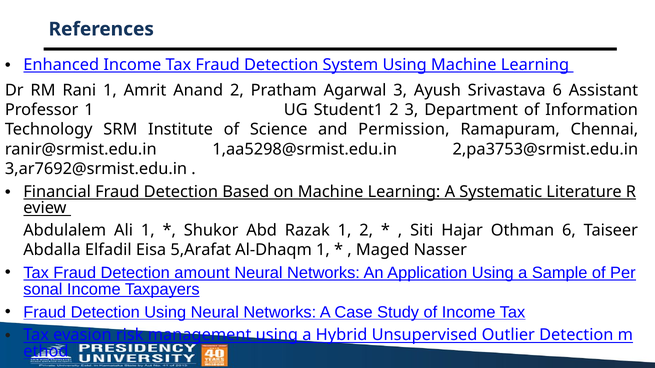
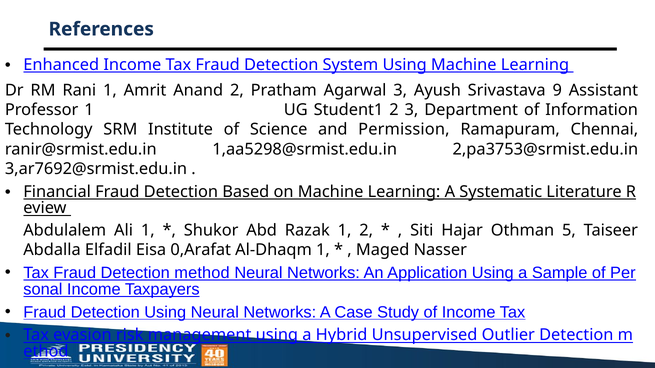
Srivastava 6: 6 -> 9 (557, 90)
Othman 6: 6 -> 5 (569, 231)
5,Arafat: 5,Arafat -> 0,Arafat (201, 250)
amount: amount -> method (202, 273)
